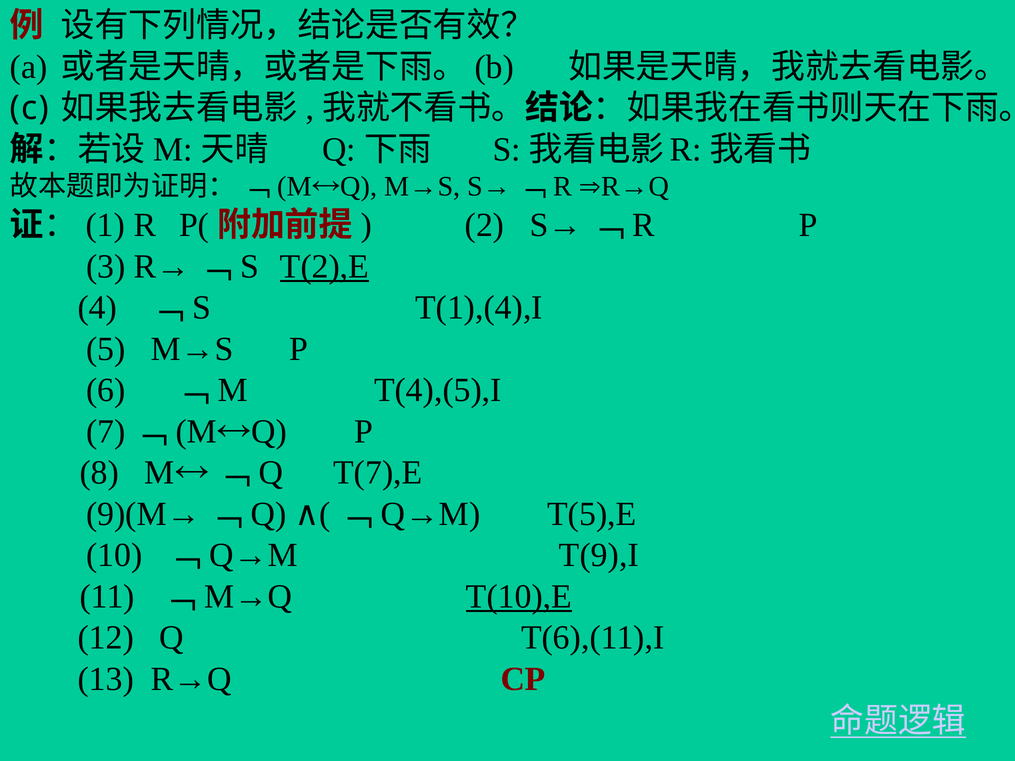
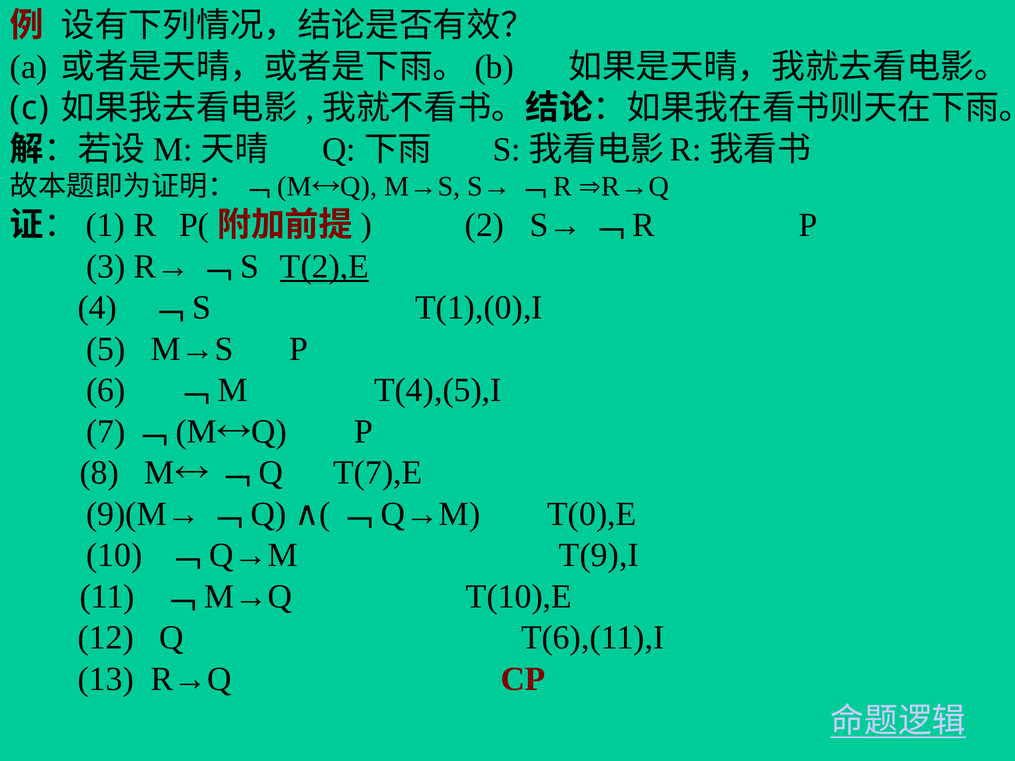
T(1),(4),I: T(1),(4),I -> T(1),(0),I (479, 308)
T(5),E: T(5),E -> T(0),E (592, 514)
T(10),E underline: present -> none (519, 597)
